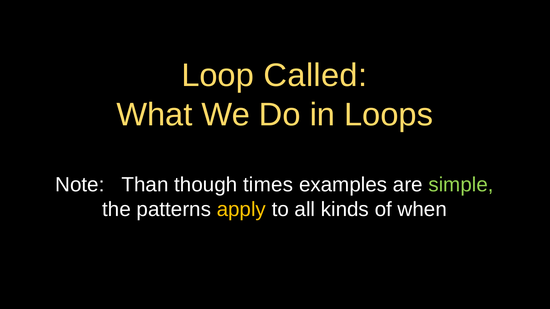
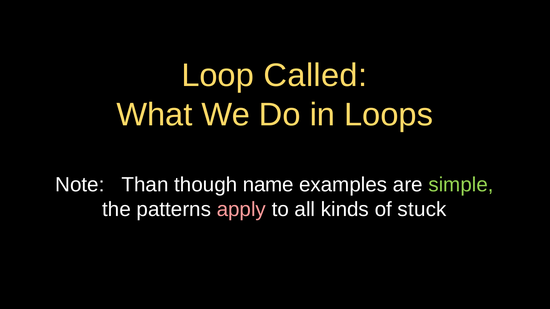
times: times -> name (268, 185)
apply colour: yellow -> pink (241, 210)
when: when -> stuck (422, 210)
